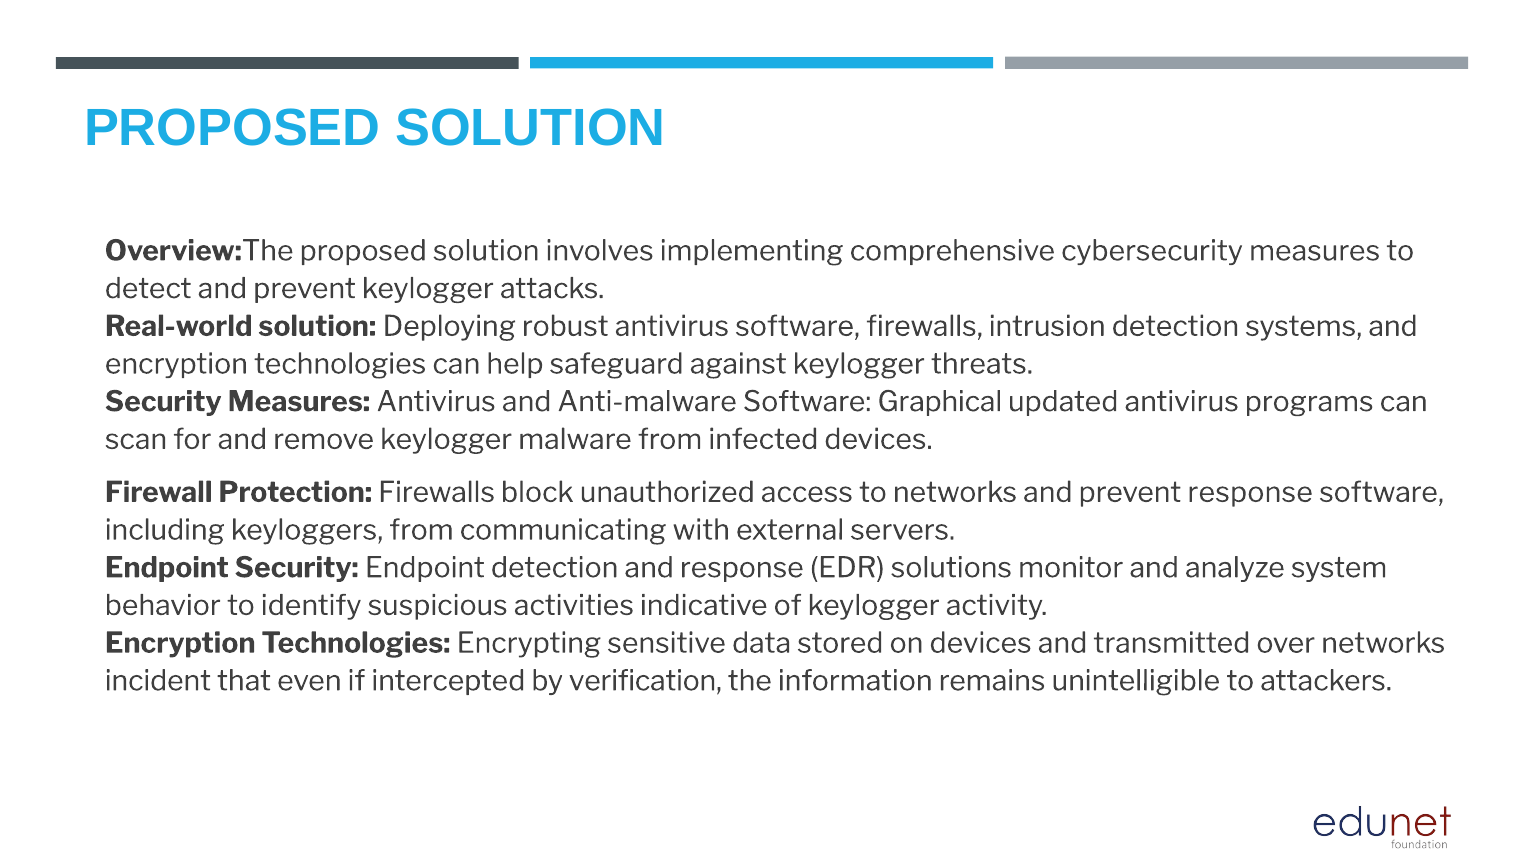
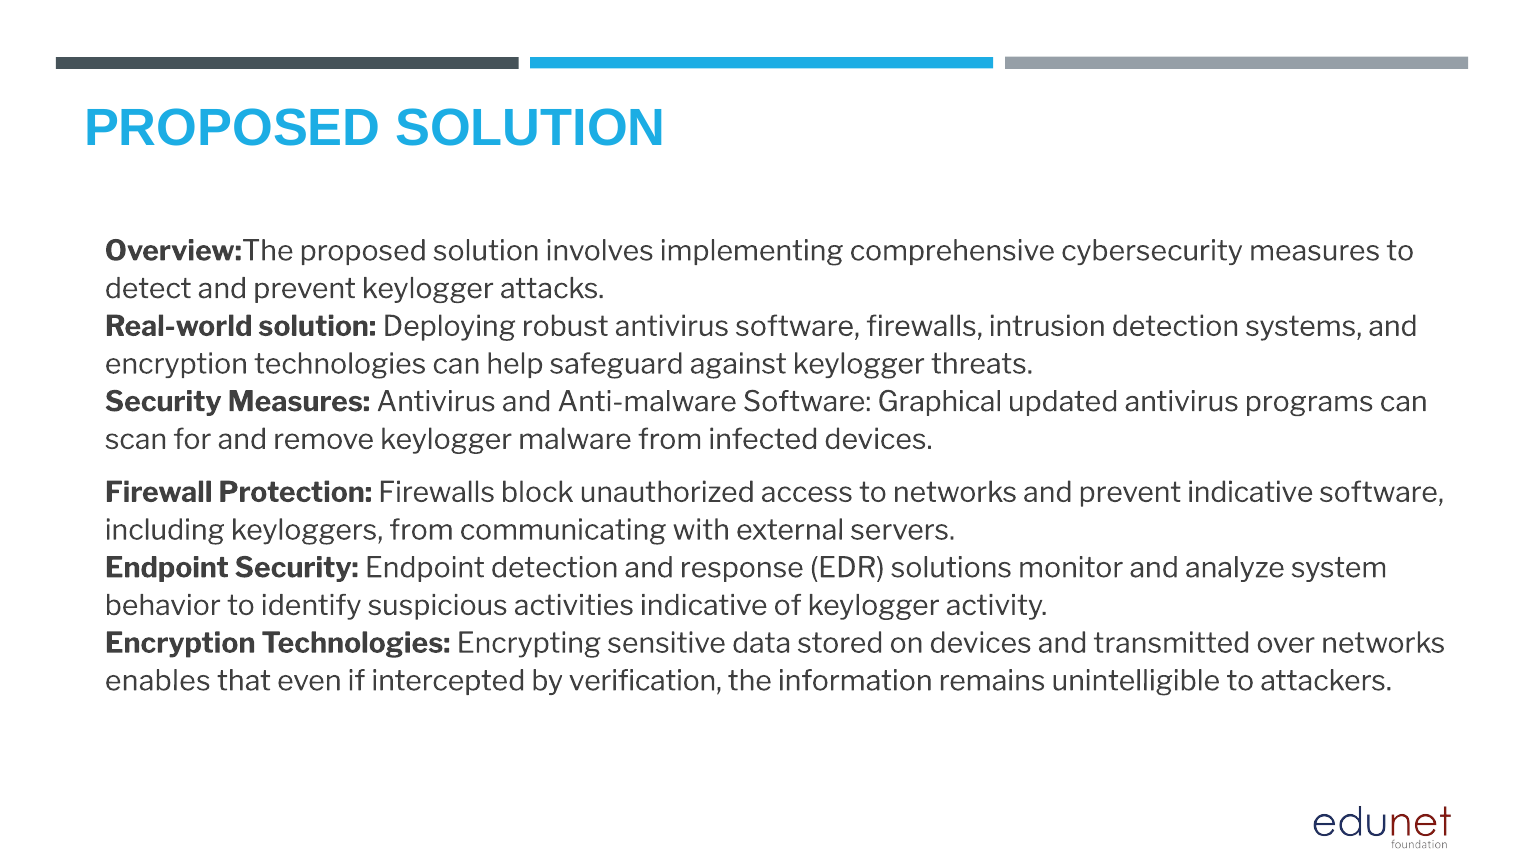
prevent response: response -> indicative (1250, 493)
incident: incident -> enables (158, 681)
